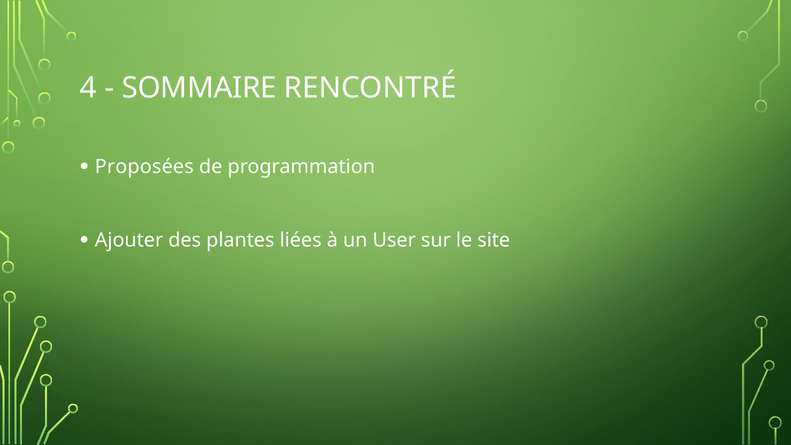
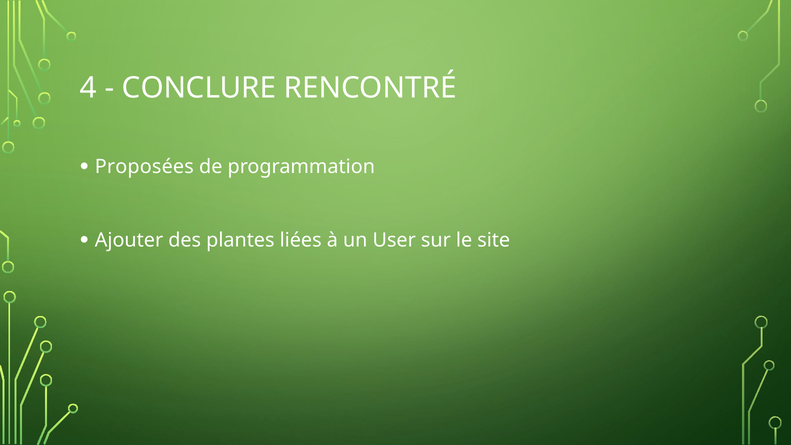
SOMMAIRE: SOMMAIRE -> CONCLURE (199, 88)
